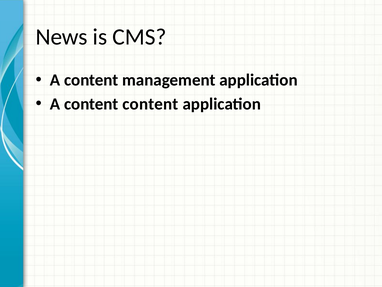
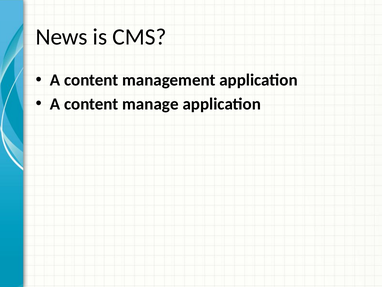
content content: content -> manage (150, 104)
